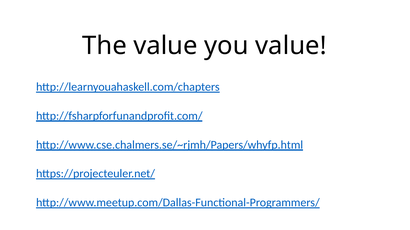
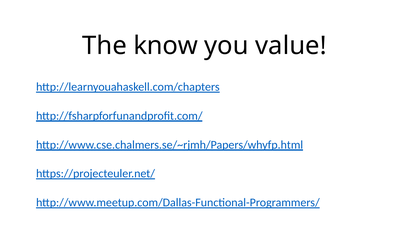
The value: value -> know (166, 46)
